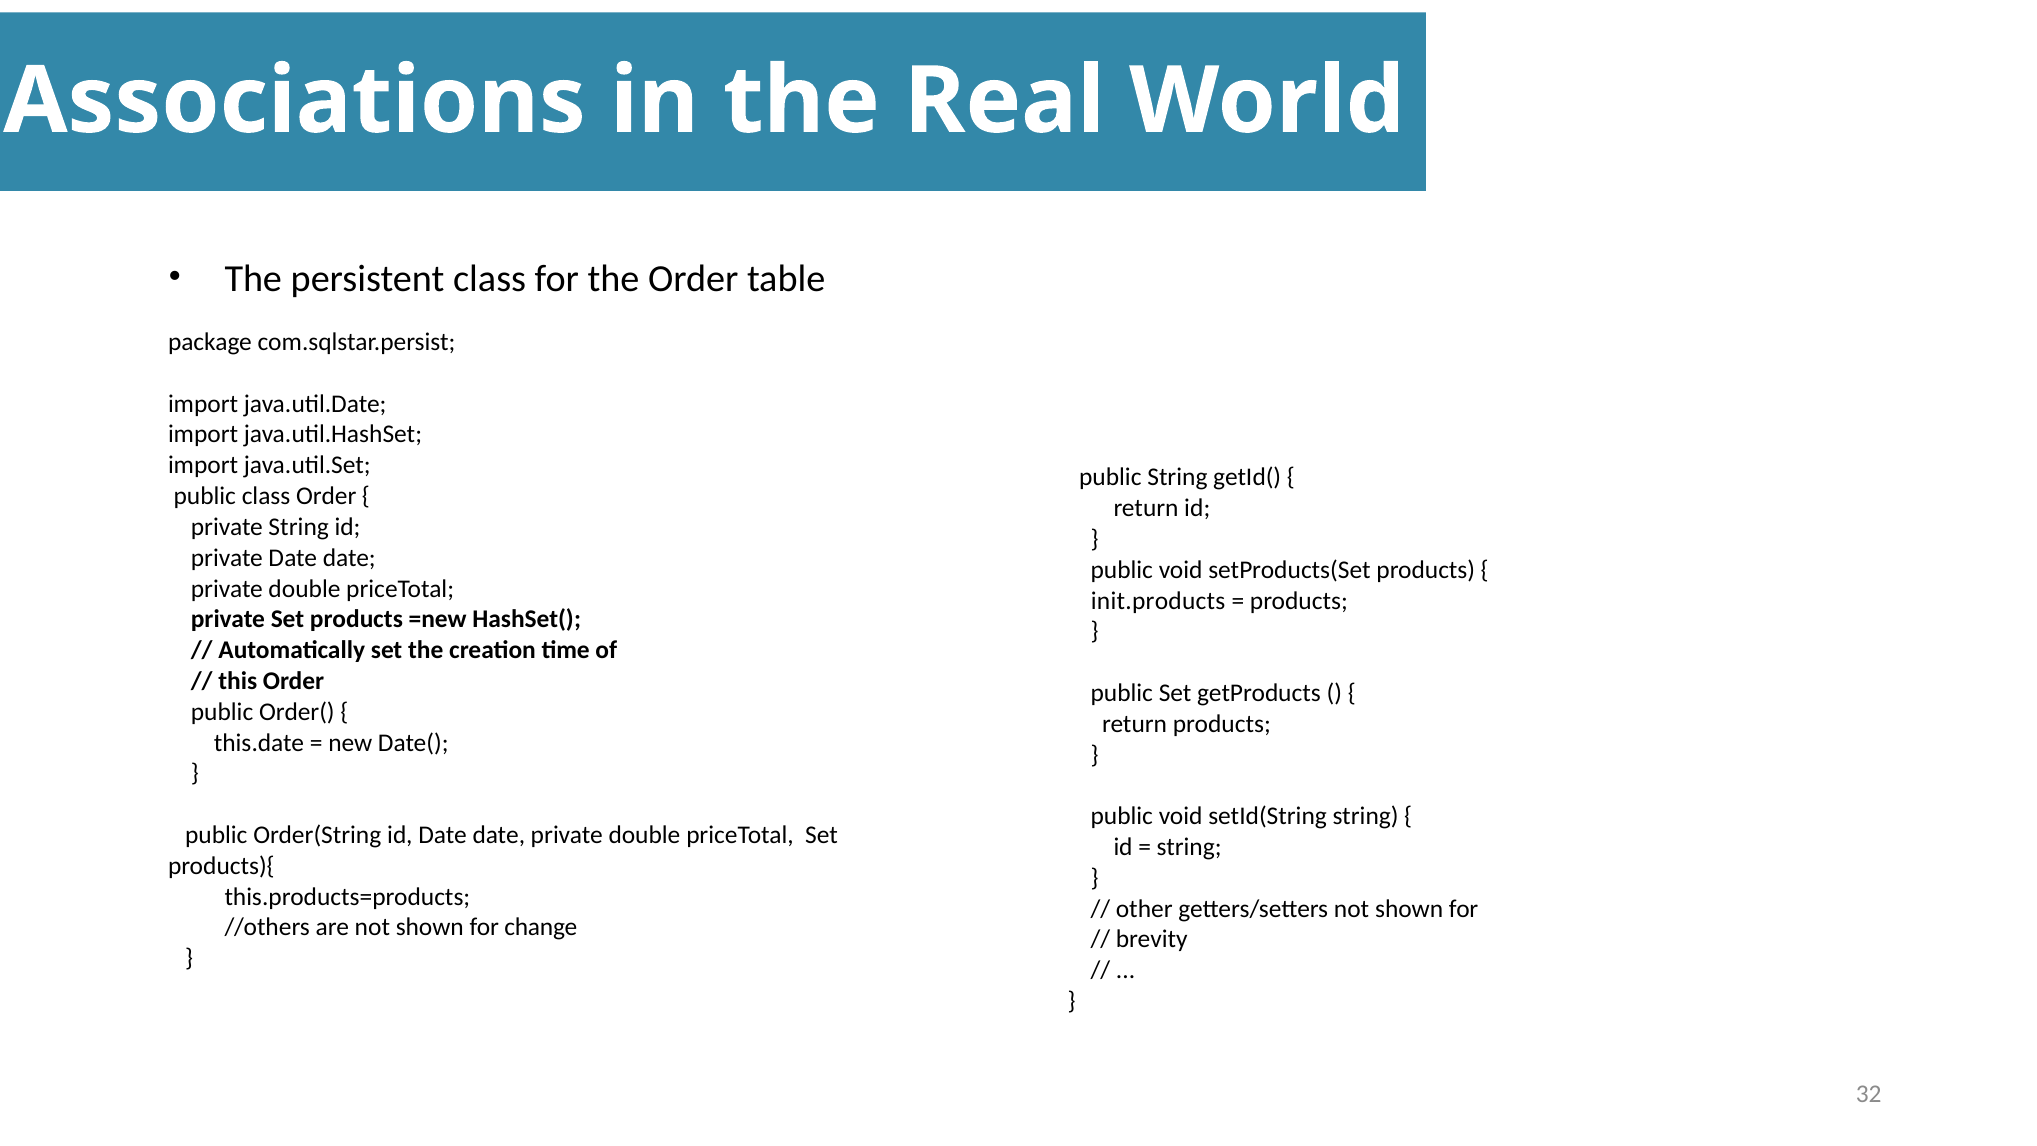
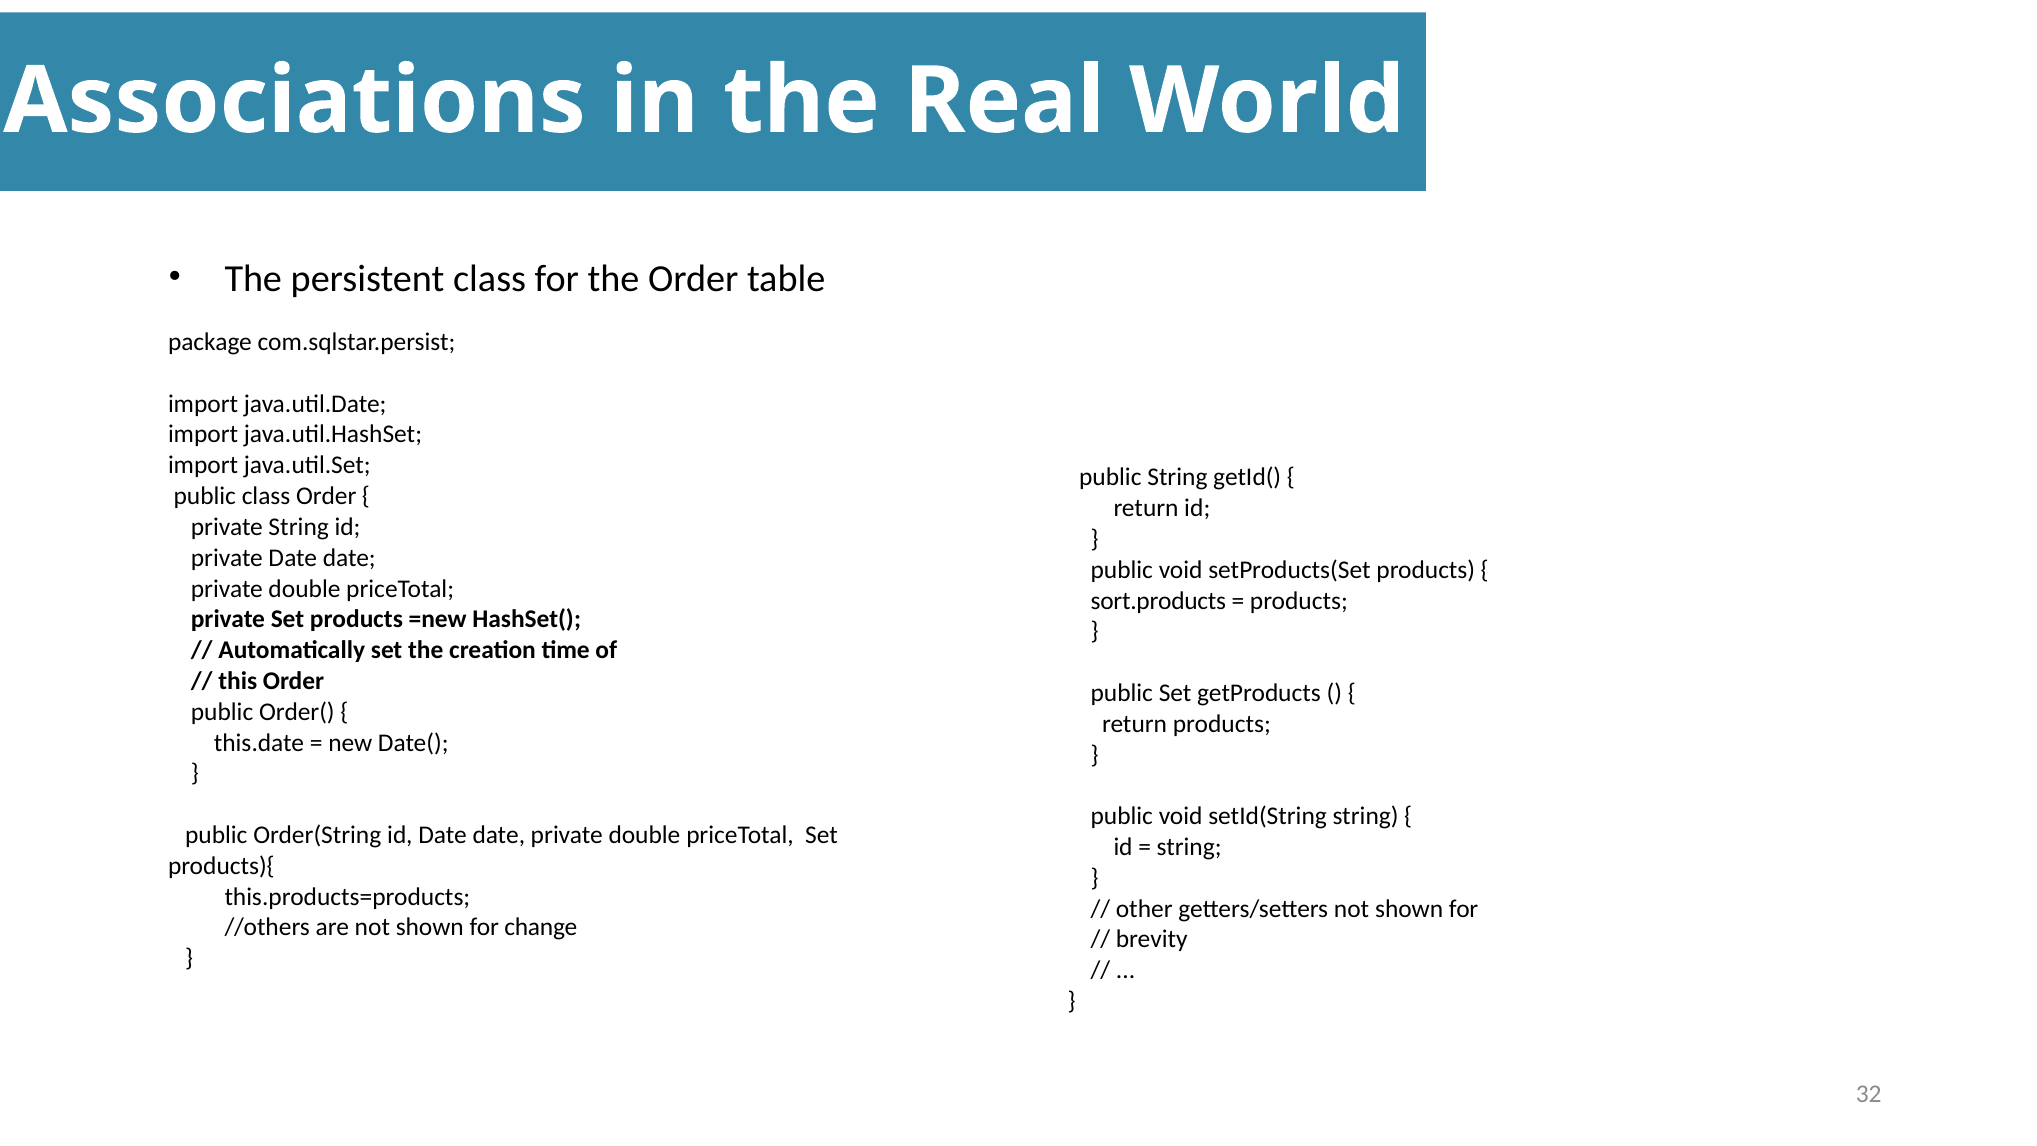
init.products: init.products -> sort.products (1158, 601)
